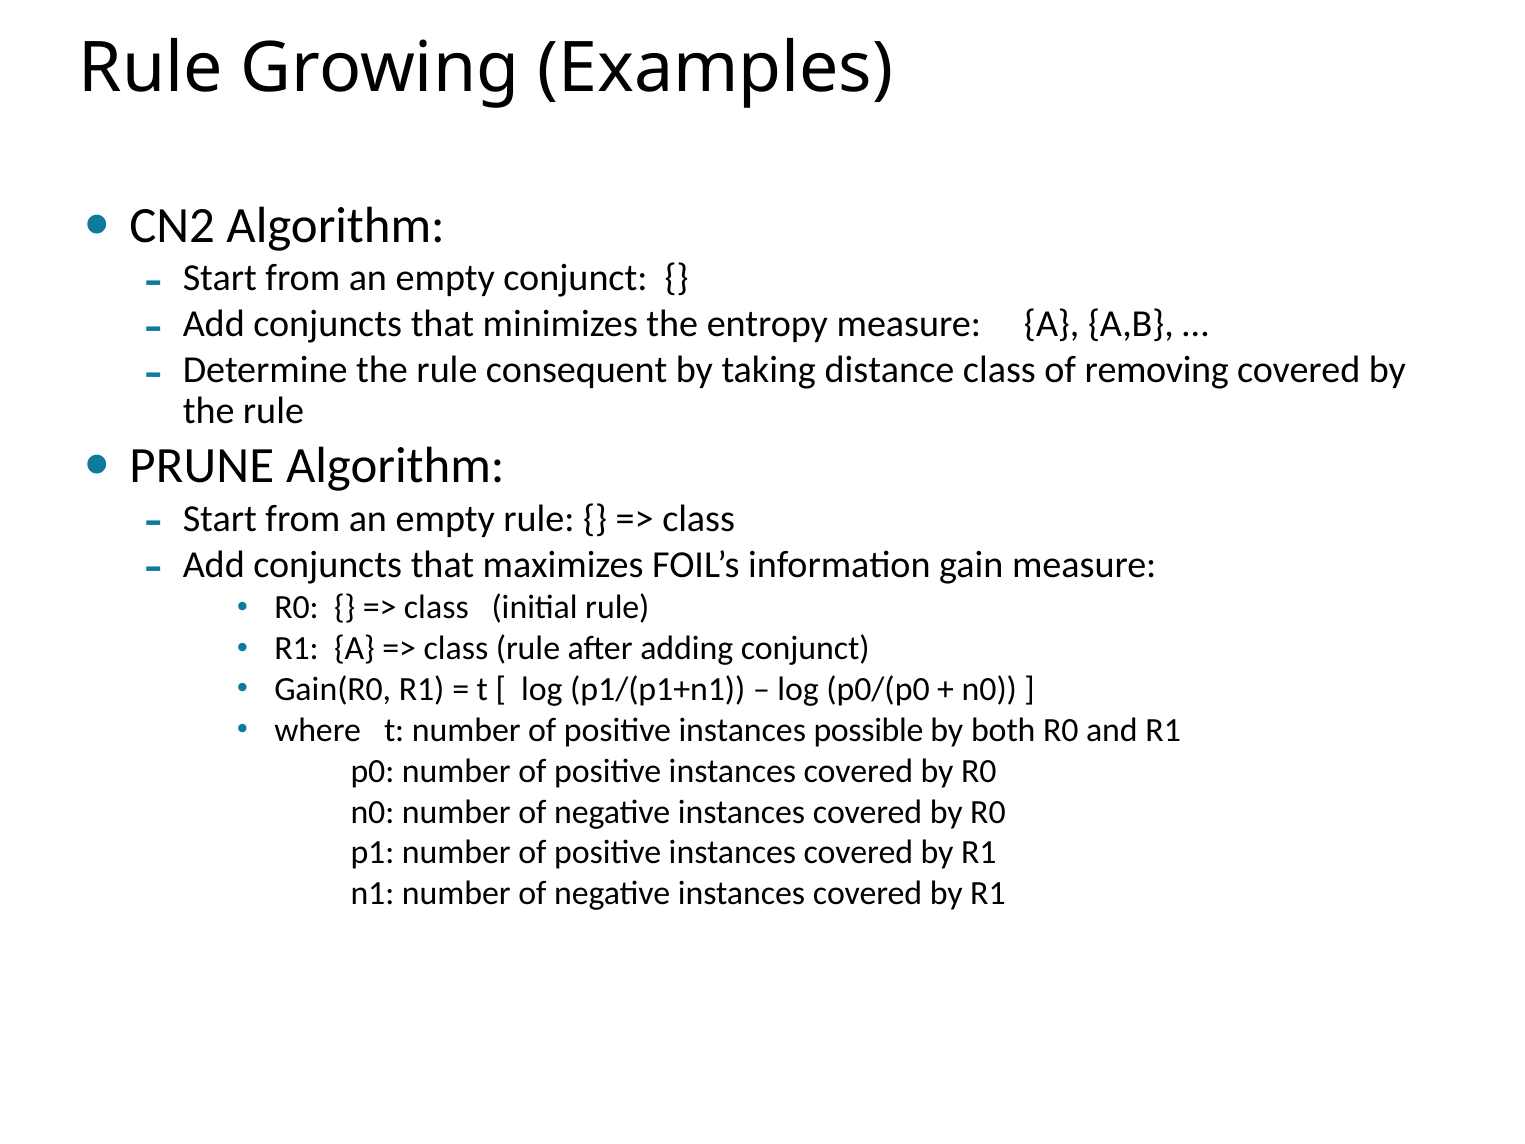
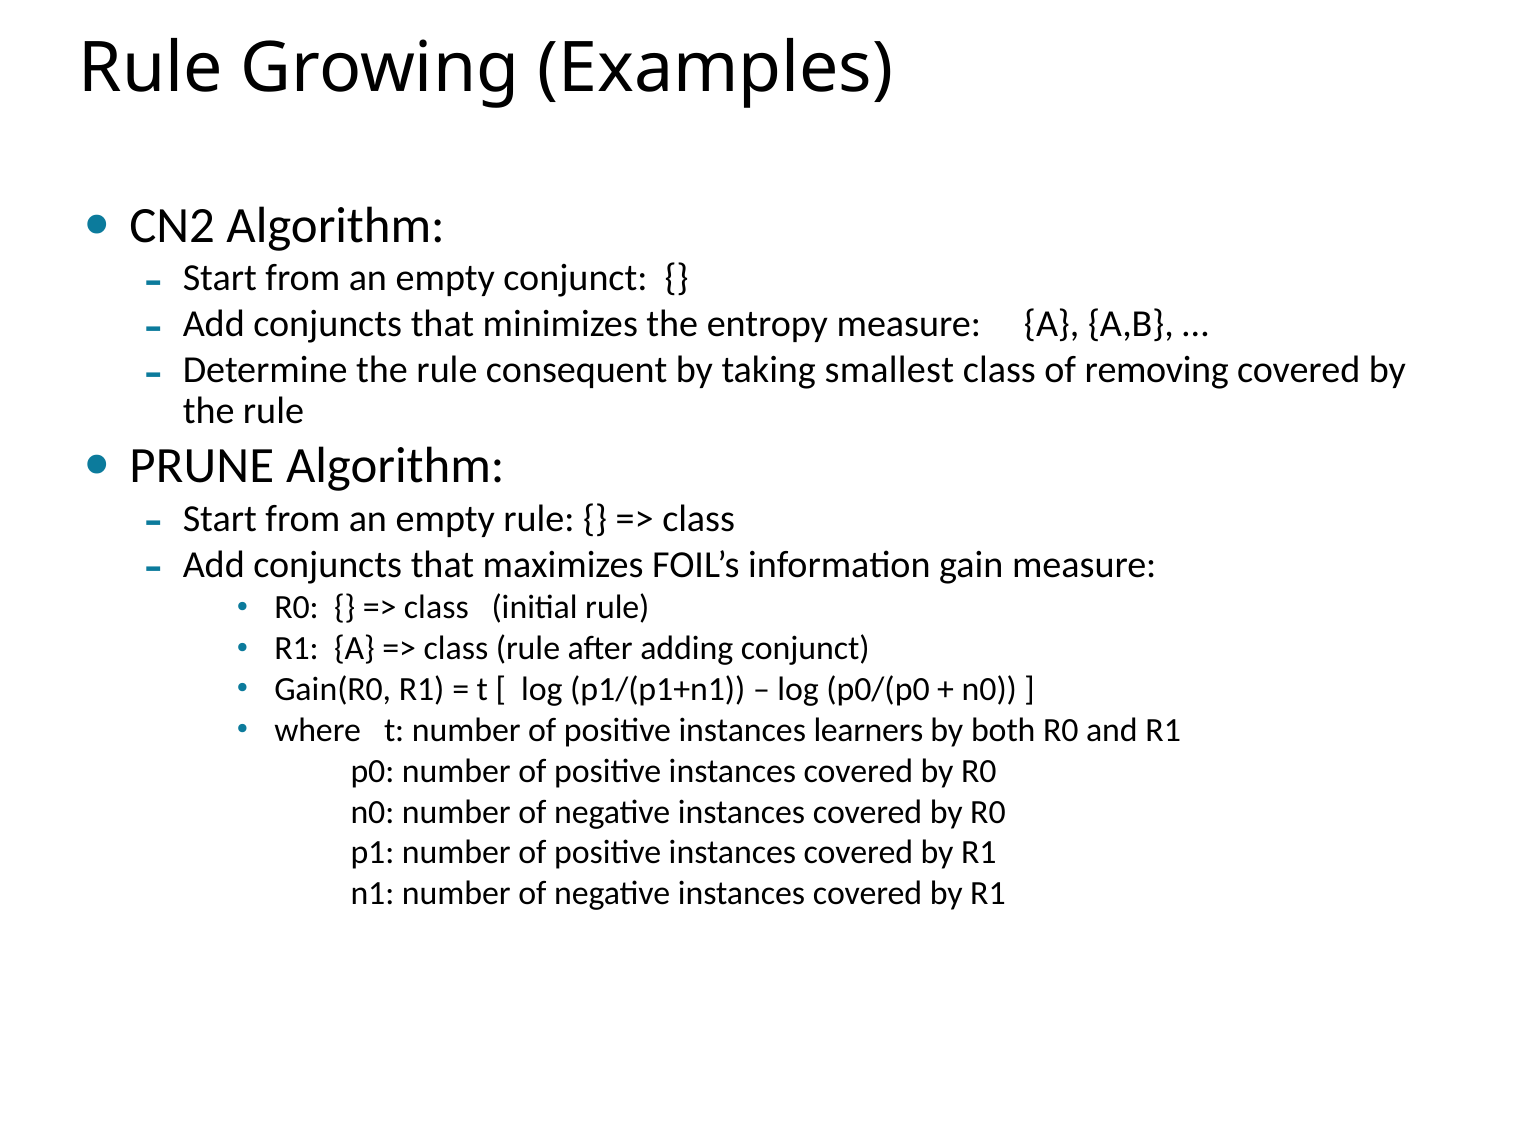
distance: distance -> smallest (889, 370)
possible: possible -> learners (868, 730)
